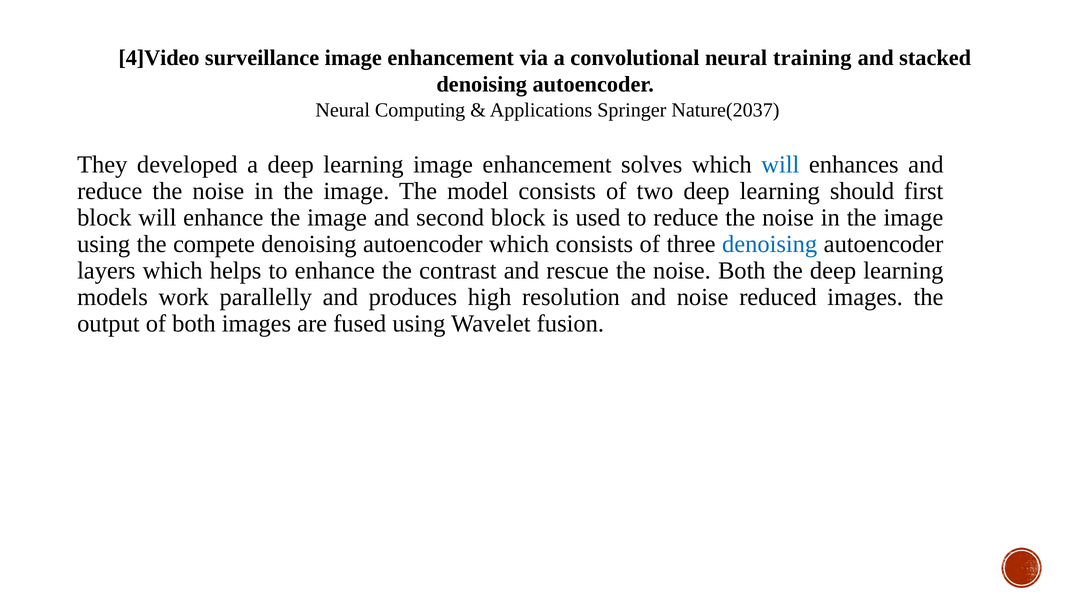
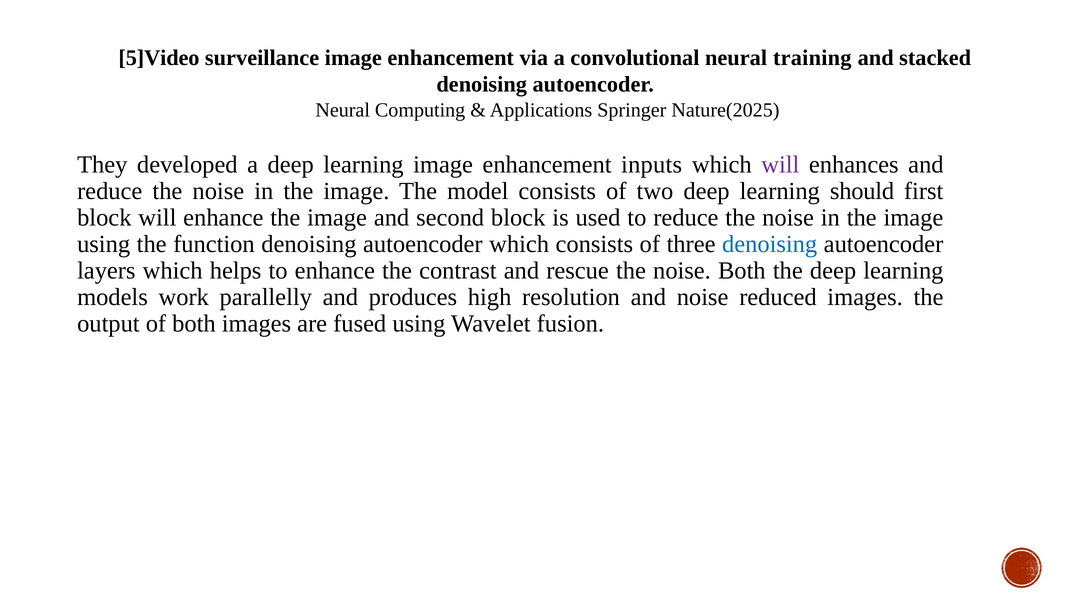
4]Video: 4]Video -> 5]Video (159, 58)
Nature(2037: Nature(2037 -> Nature(2025 (725, 110)
solves: solves -> inputs (652, 164)
will colour: blue -> purple (780, 164)
compete: compete -> function (214, 244)
